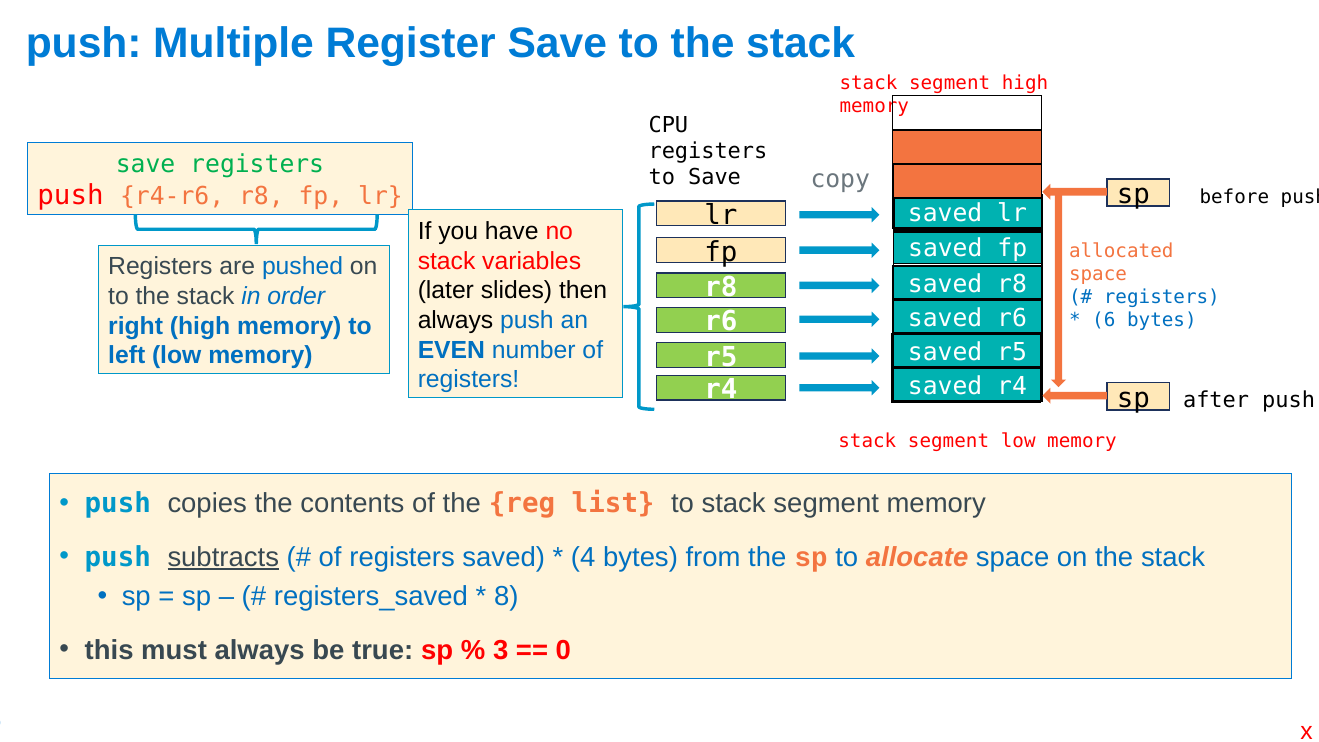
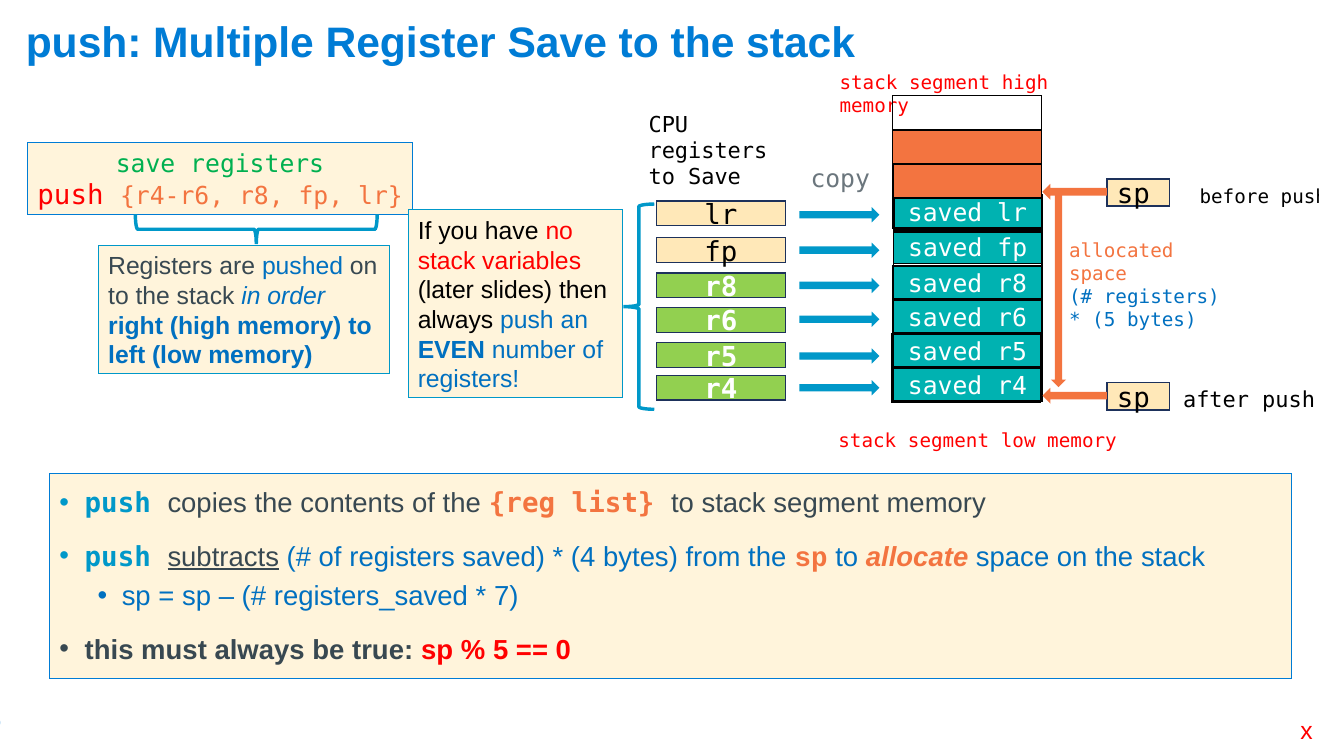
6: 6 -> 5 (1104, 321)
8: 8 -> 7 (506, 597)
3: 3 -> 5 (501, 650)
